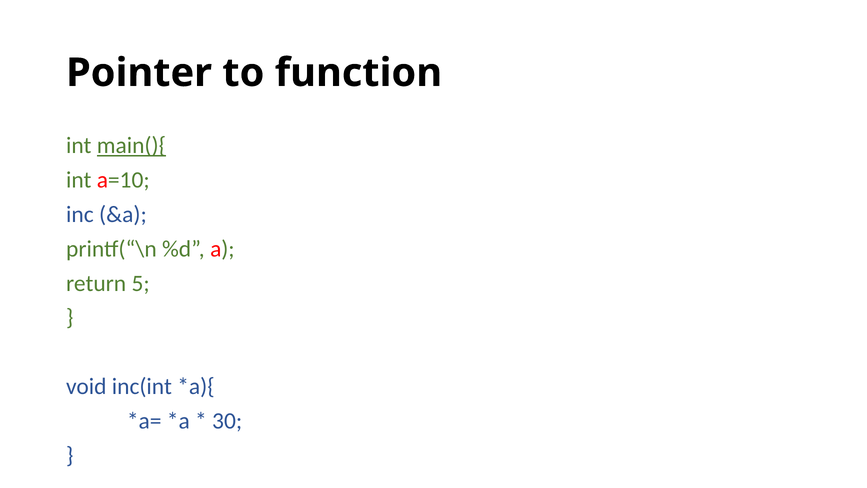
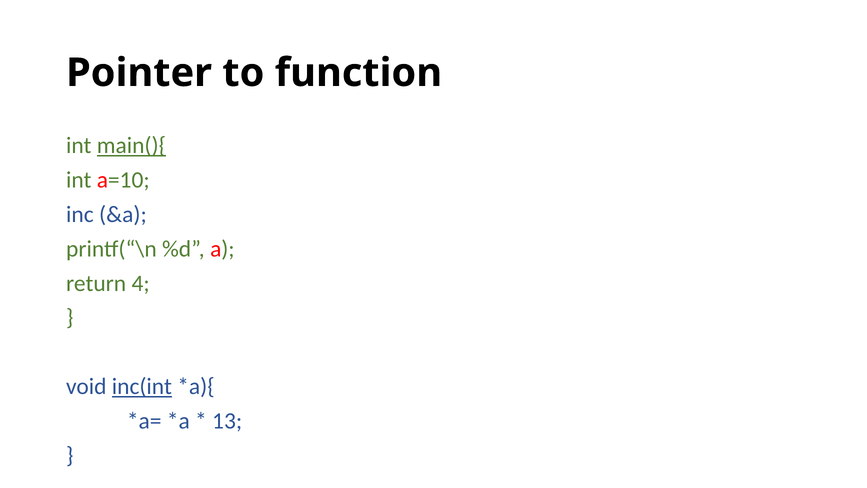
5: 5 -> 4 (141, 283)
inc(int underline: none -> present (142, 386)
30: 30 -> 13 (227, 421)
